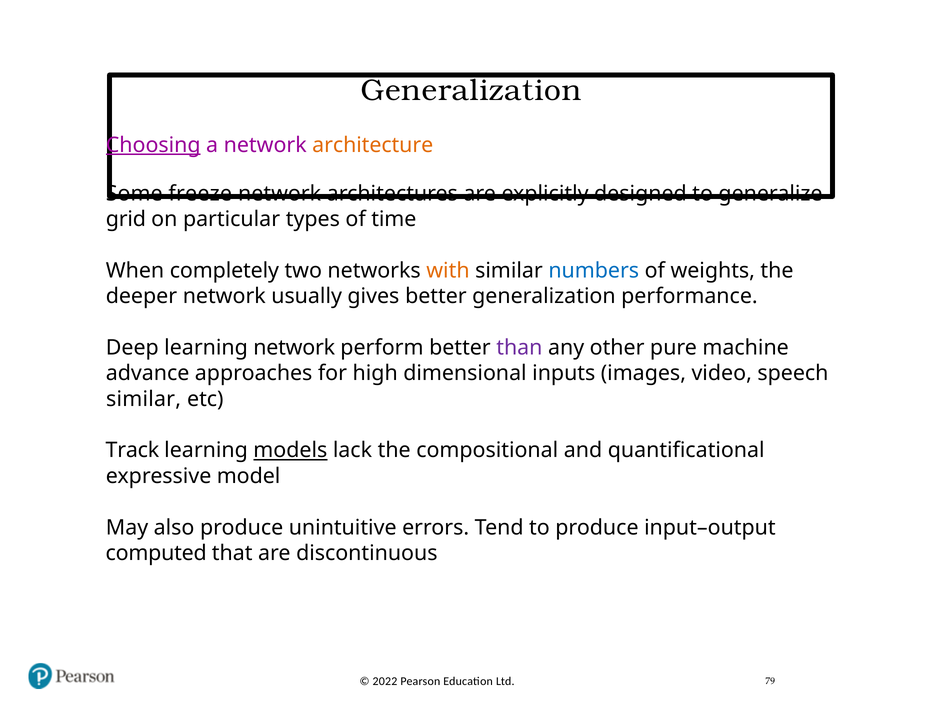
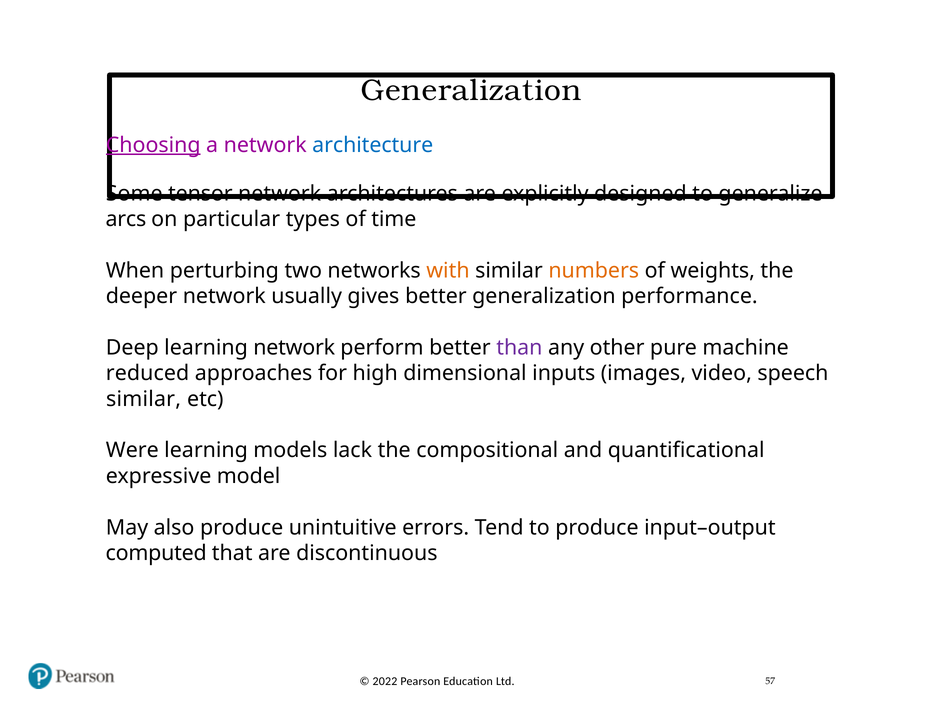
architecture colour: orange -> blue (373, 145)
freeze: freeze -> tensor (200, 193)
grid: grid -> arcs (126, 219)
completely: completely -> perturbing (224, 271)
numbers colour: blue -> orange (594, 271)
advance: advance -> reduced (148, 373)
Track: Track -> Were (132, 450)
models underline: present -> none (290, 450)
79: 79 -> 57 (770, 681)
